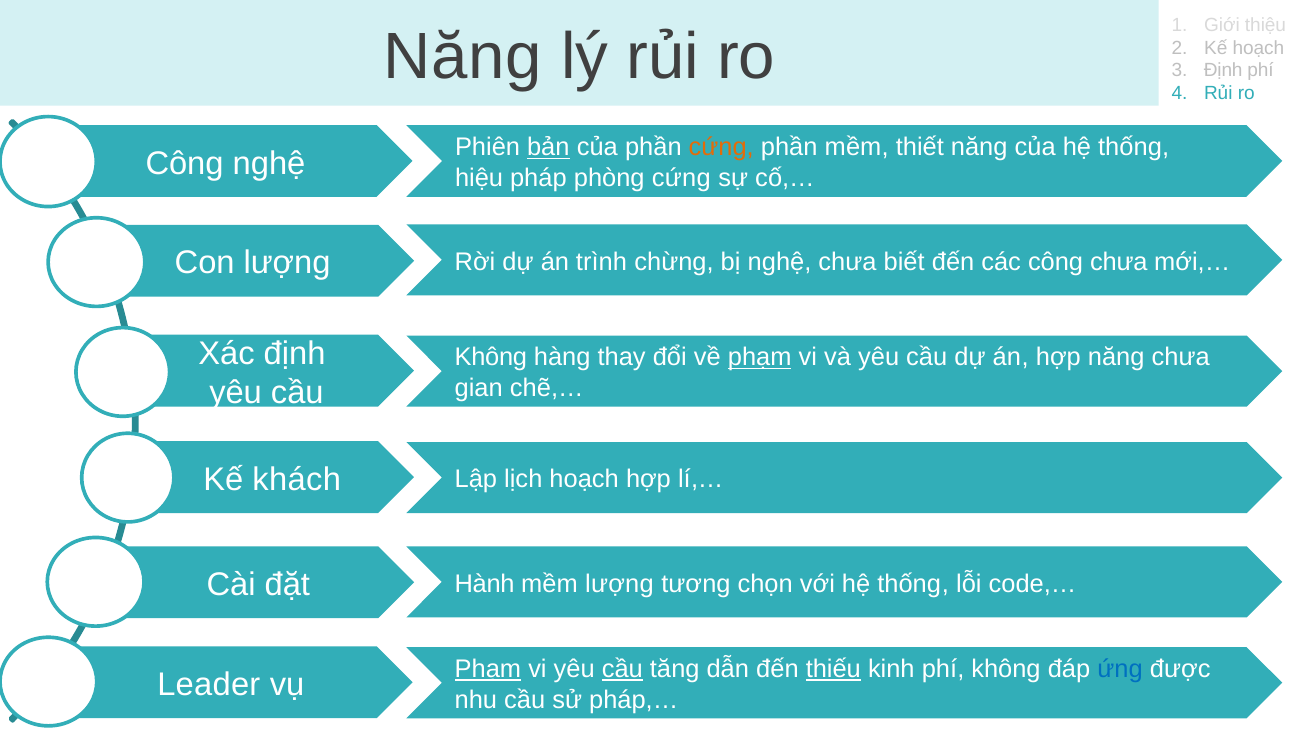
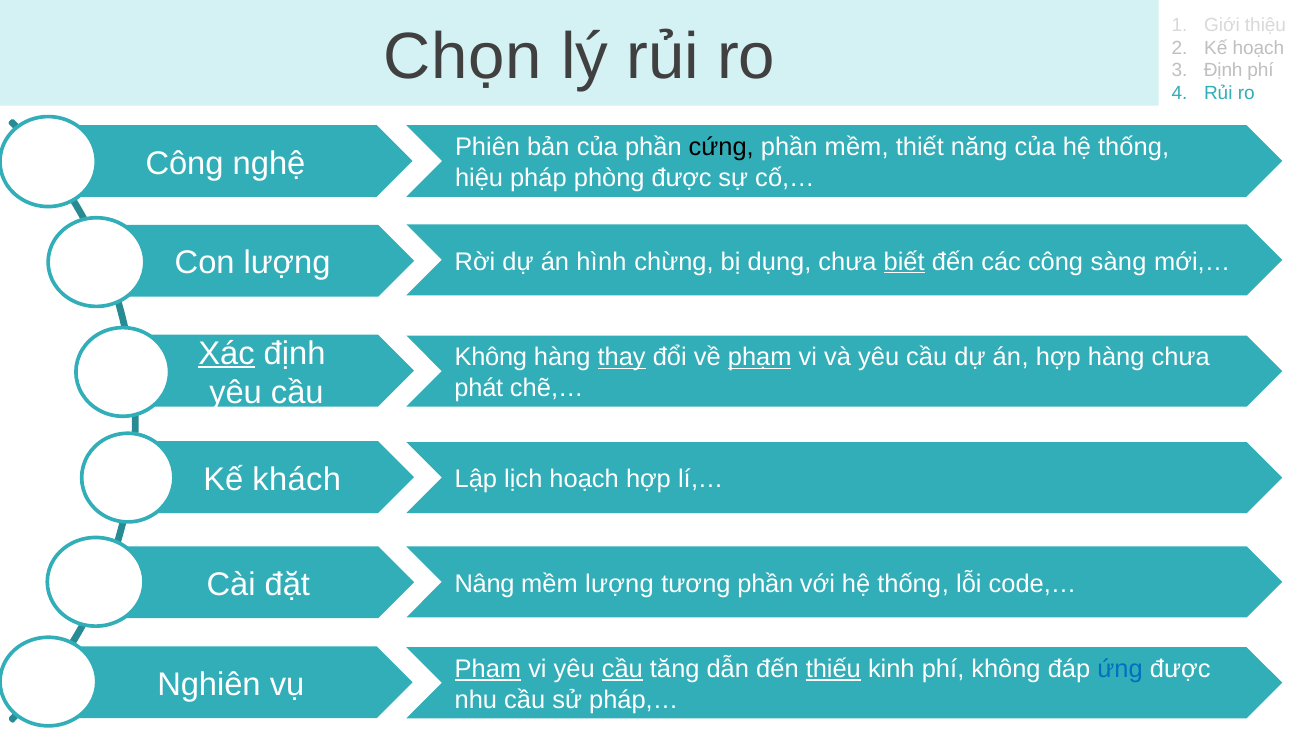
Năng: Năng -> Chọn (463, 57)
bản underline: present -> none (548, 147)
cứng colour: orange -> black (721, 147)
phòng cứng: cứng -> được (682, 178)
trình: trình -> hình (601, 262)
bị nghệ: nghệ -> dụng (780, 262)
biết underline: none -> present (904, 262)
công chưa: chưa -> sàng (1119, 262)
Xác underline: none -> present (227, 353)
thay underline: none -> present (622, 357)
hợp năng: năng -> hàng (1116, 357)
gian: gian -> phát (479, 388)
Hành: Hành -> Nâng (485, 584)
tương chọn: chọn -> phần (765, 584)
Leader: Leader -> Nghiên (209, 684)
